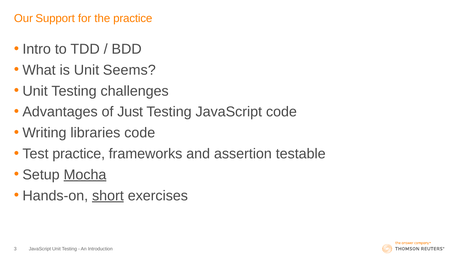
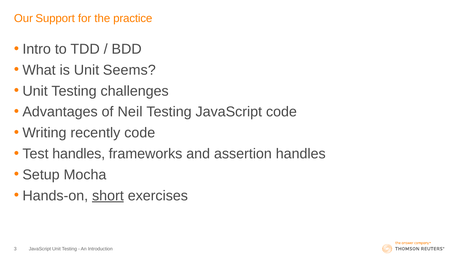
Just: Just -> Neil (130, 112)
libraries: libraries -> recently (95, 133)
Test practice: practice -> handles (79, 154)
assertion testable: testable -> handles (301, 154)
Mocha underline: present -> none (85, 174)
